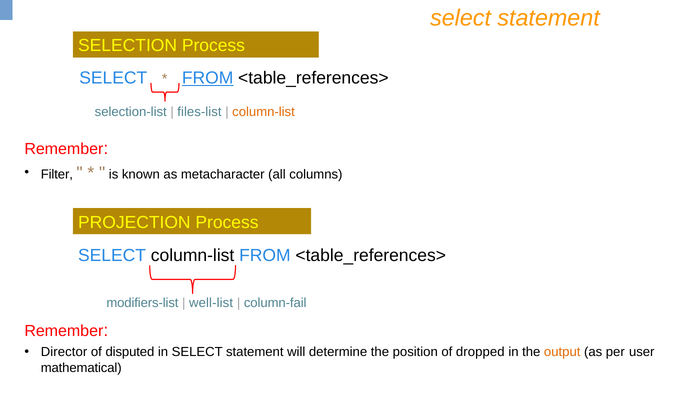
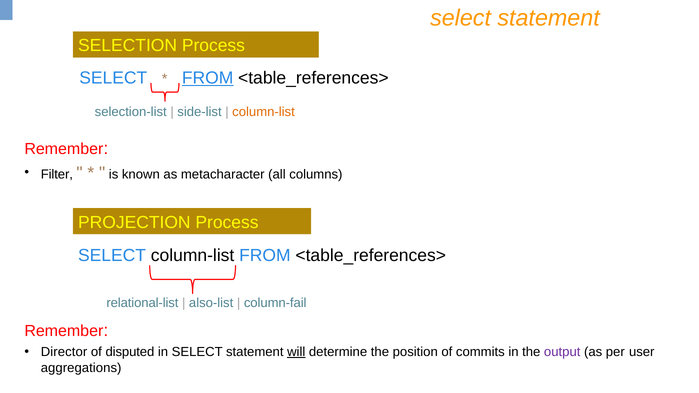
files-list: files-list -> side-list (199, 112)
modifiers-list: modifiers-list -> relational-list (142, 303)
well-list: well-list -> also-list (211, 303)
will underline: none -> present (296, 352)
dropped: dropped -> commits (480, 352)
output colour: orange -> purple (562, 352)
mathematical: mathematical -> aggregations (81, 368)
